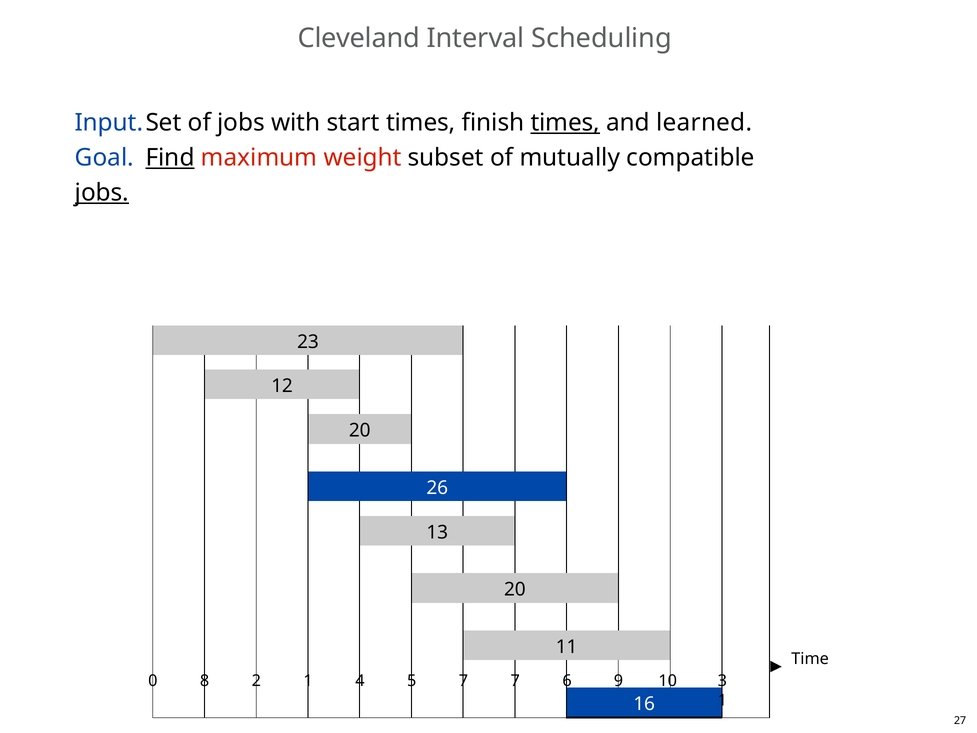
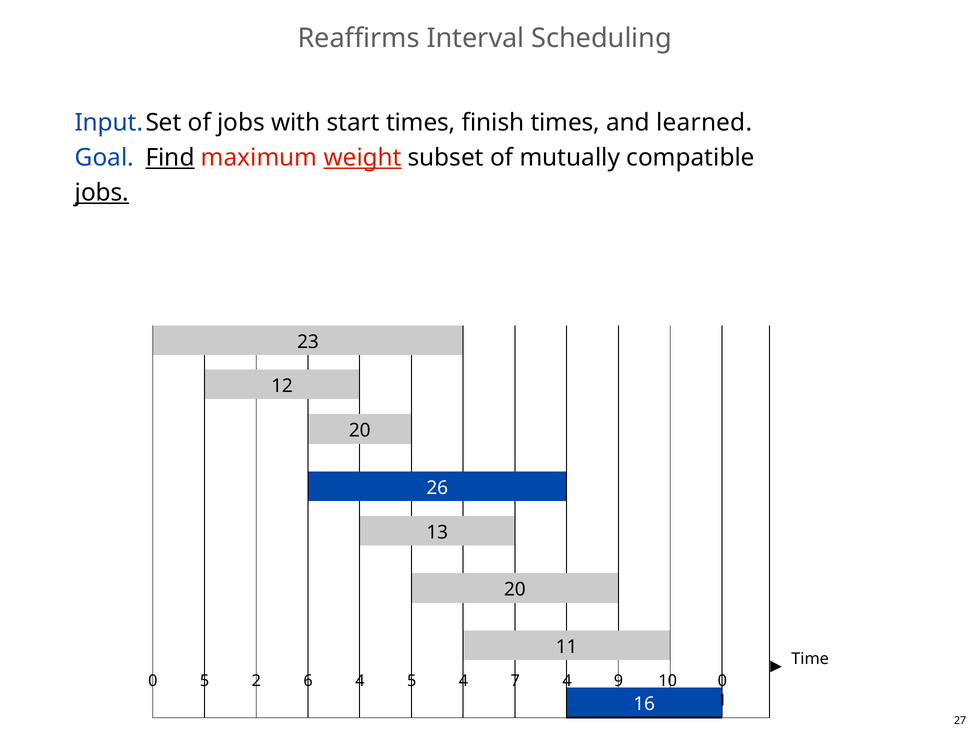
Cleveland: Cleveland -> Reaffirms (359, 38)
times underline: present -> none (565, 122)
weight underline: none -> present (363, 158)
0 8: 8 -> 5 (205, 681)
2 1: 1 -> 6 (308, 681)
5 7: 7 -> 4 (463, 681)
7 6: 6 -> 4 (567, 681)
10 3: 3 -> 0 (722, 681)
